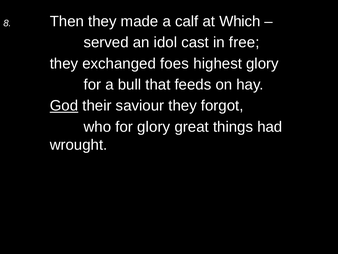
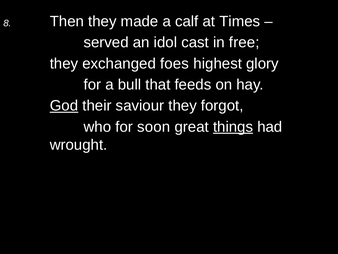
Which: Which -> Times (240, 21)
for glory: glory -> soon (154, 127)
things underline: none -> present (233, 127)
